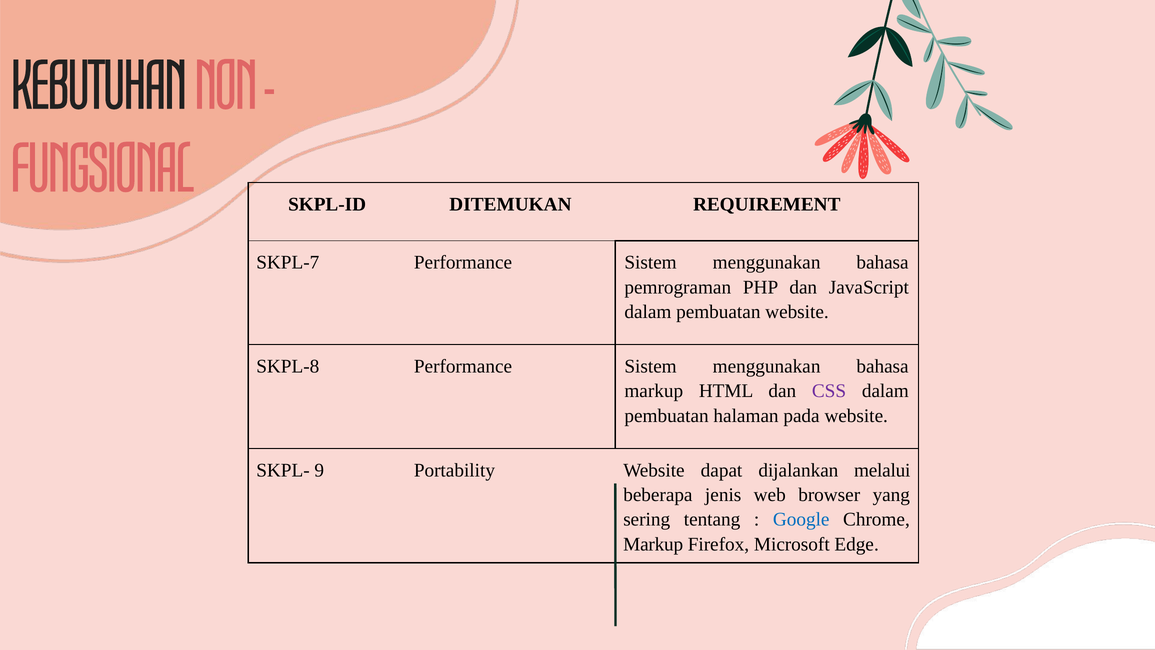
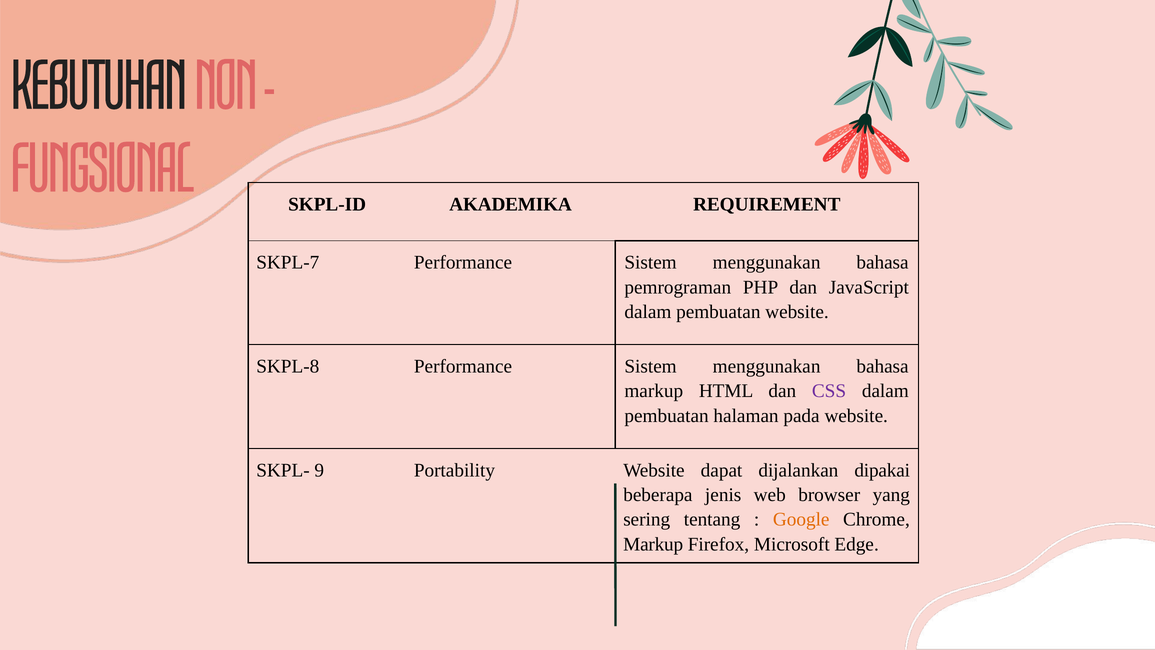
DITEMUKAN: DITEMUKAN -> AKADEMIKA (511, 204)
melalui: melalui -> dipakai (882, 470)
Google colour: blue -> orange (801, 519)
